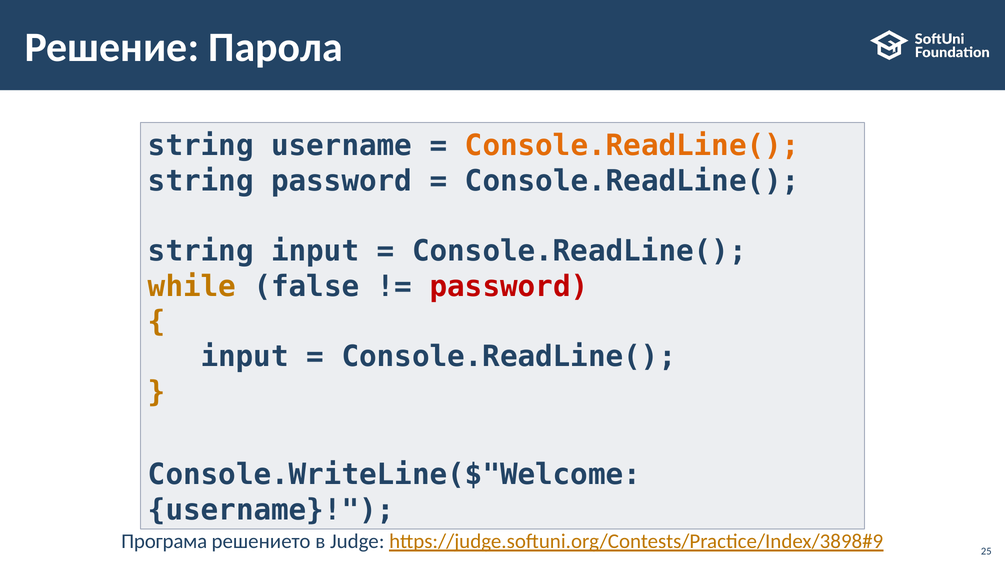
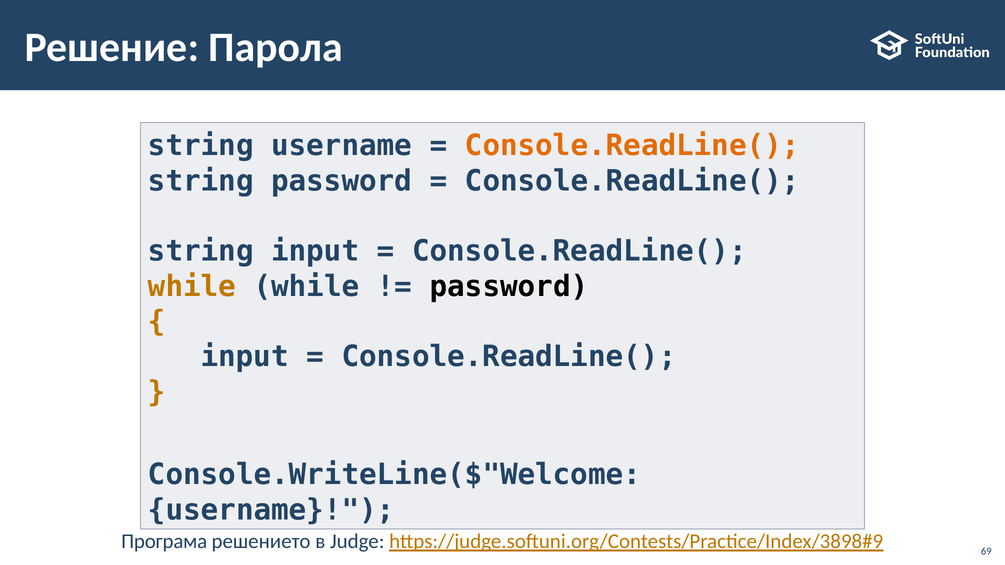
while false: false -> while (306, 287)
password colour: red -> black (509, 287)
25: 25 -> 69 (986, 551)
